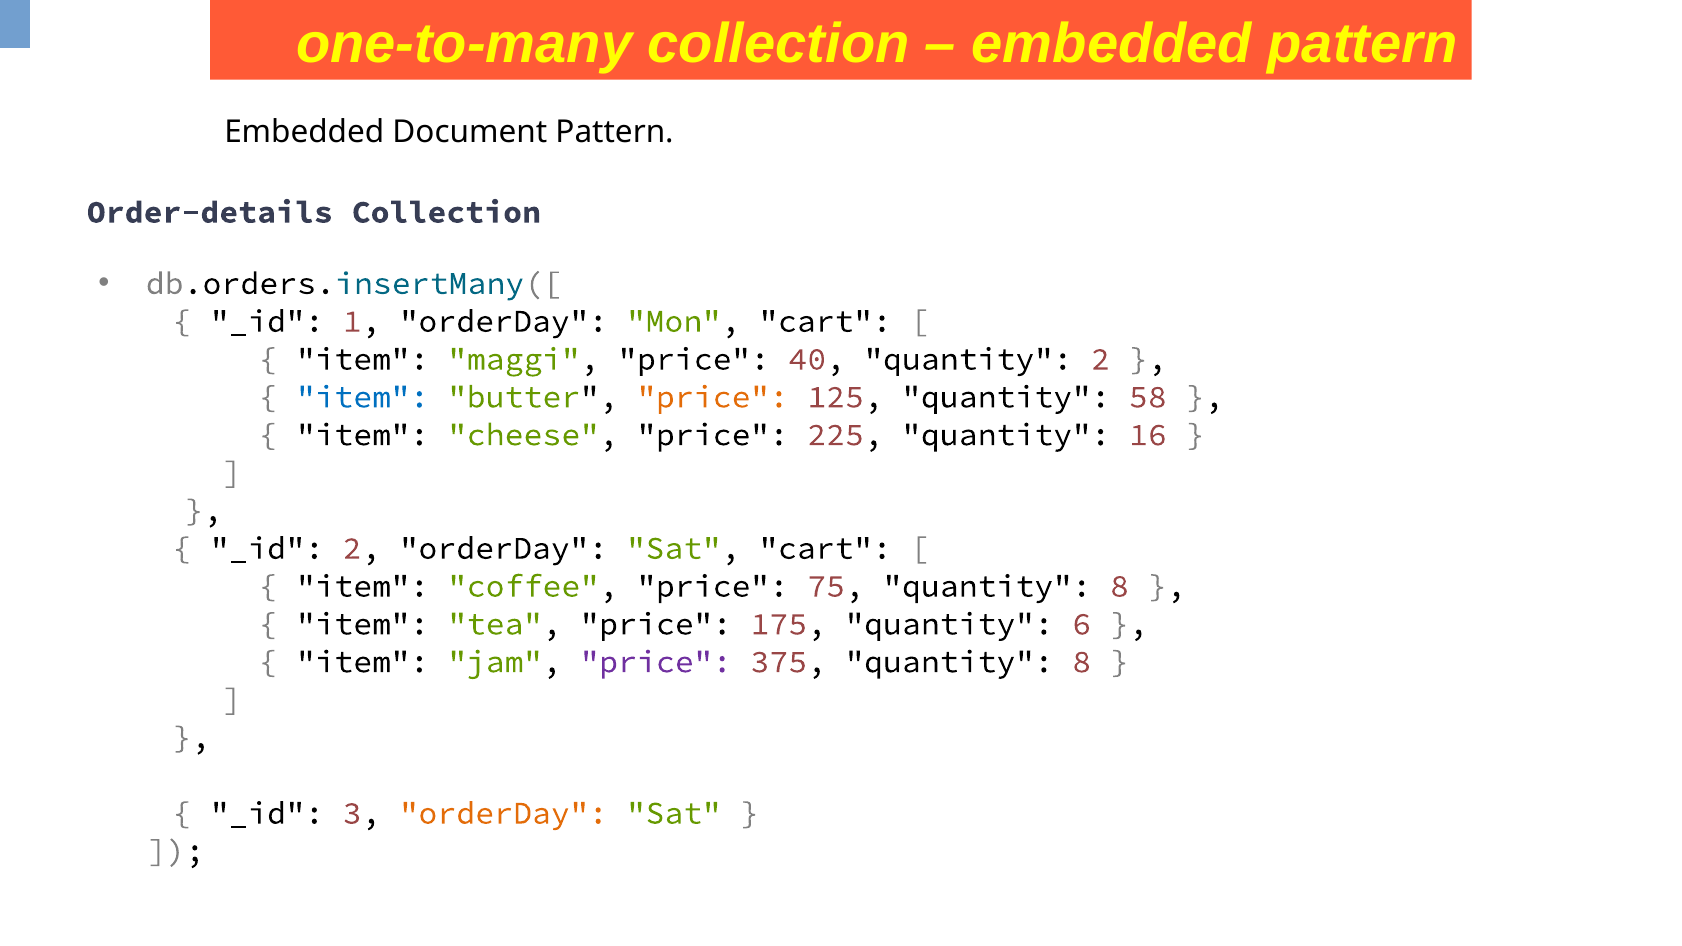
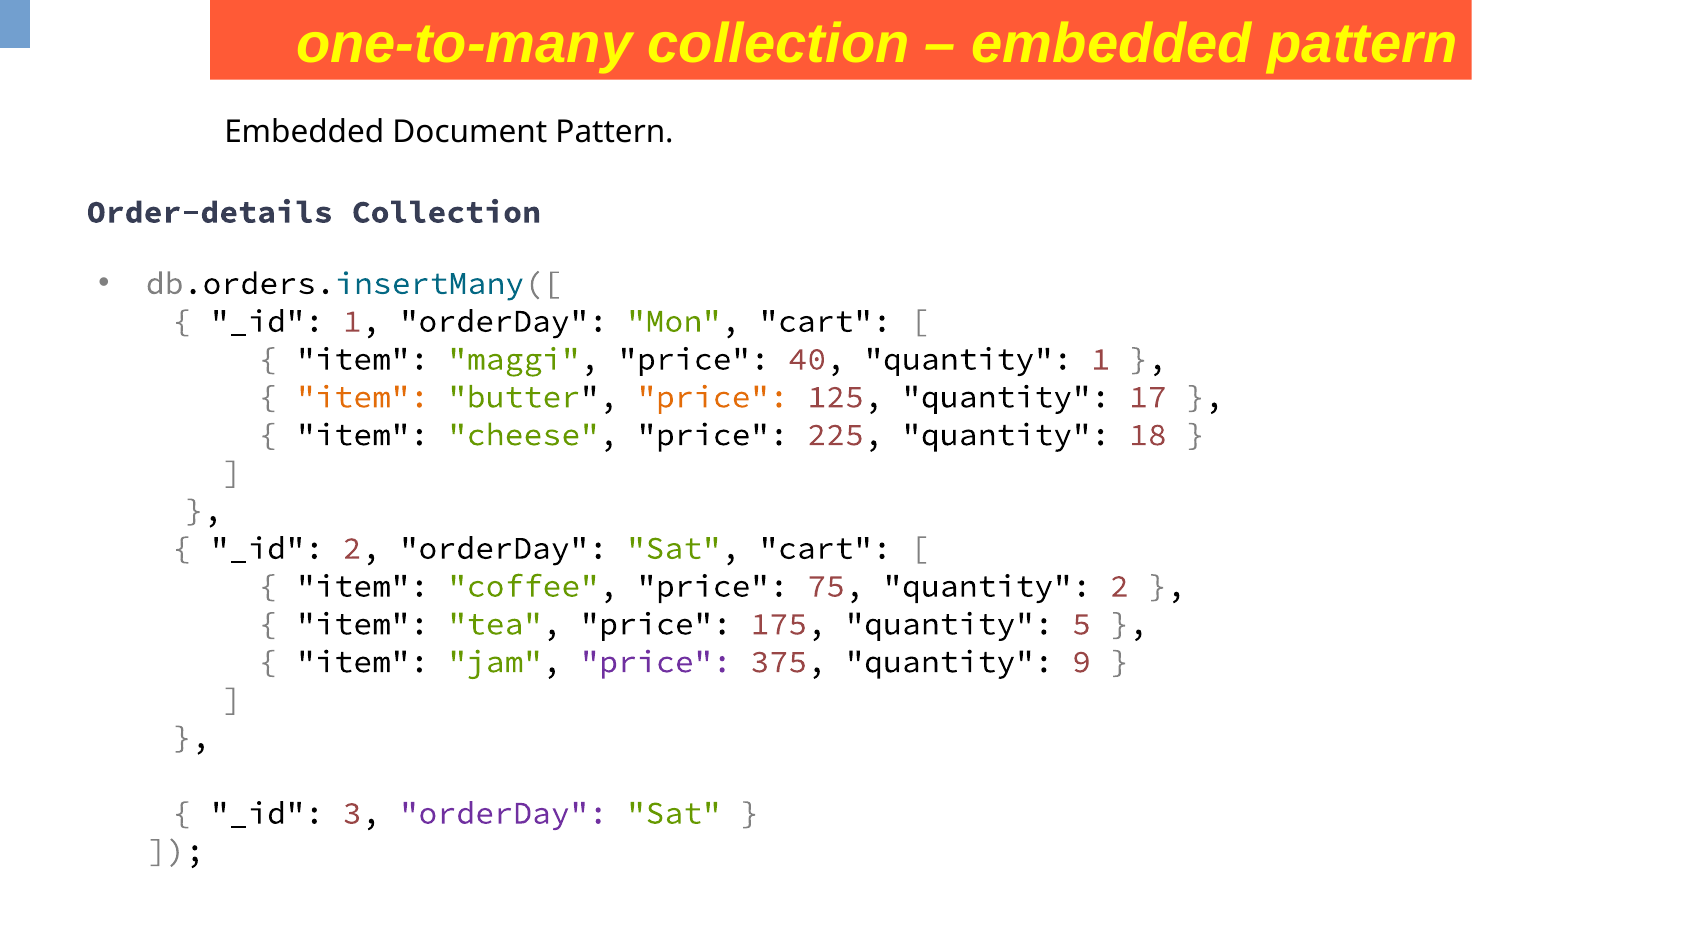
quantity 2: 2 -> 1 (1101, 359)
item colour: blue -> orange (363, 397)
58: 58 -> 17 (1148, 397)
16: 16 -> 18 (1148, 435)
75 quantity 8: 8 -> 2 (1120, 586)
6: 6 -> 5 (1082, 624)
375 quantity 8: 8 -> 9 (1082, 662)
orderDay colour: orange -> purple (504, 813)
